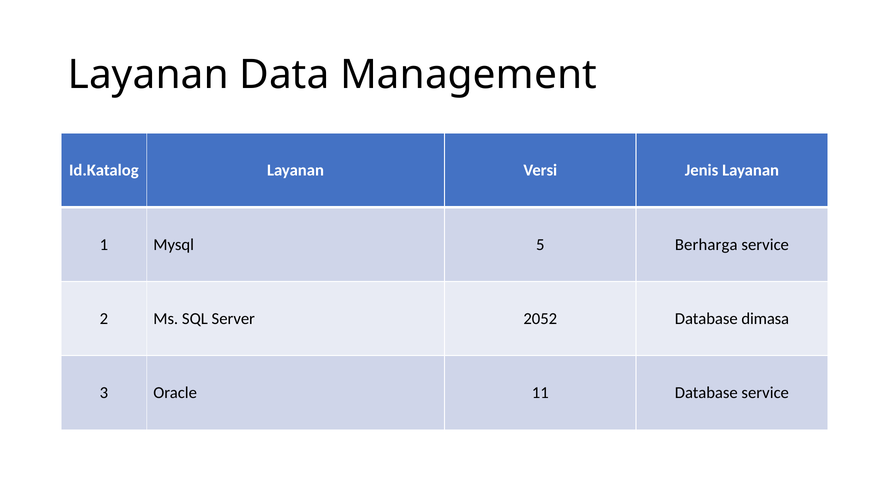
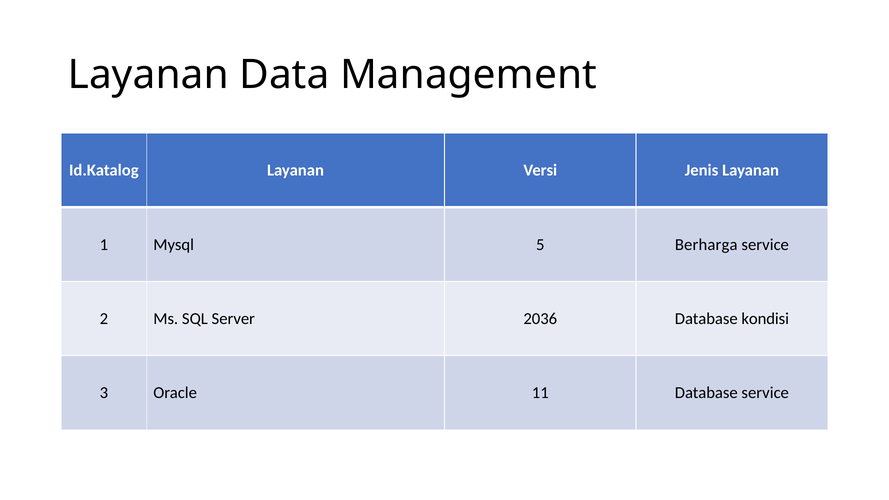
2052: 2052 -> 2036 (540, 319)
dimasa: dimasa -> kondisi (765, 319)
